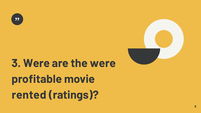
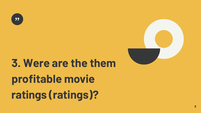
the were: were -> them (103, 63)
rented: rented -> ratings (29, 95)
